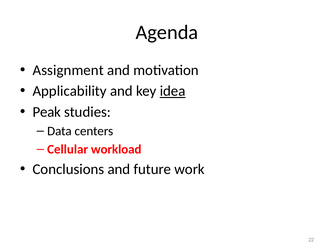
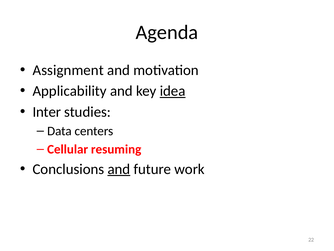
Peak: Peak -> Inter (47, 112)
workload: workload -> resuming (116, 149)
and underline: none -> present (119, 169)
